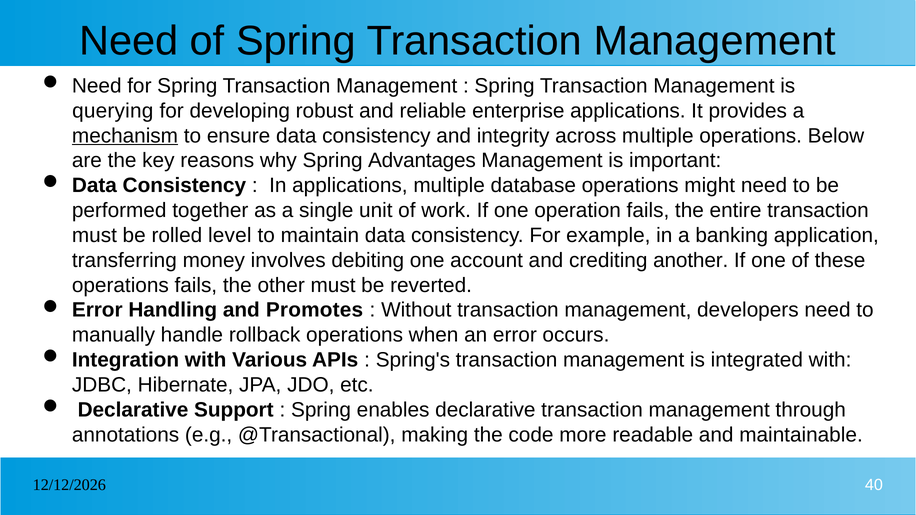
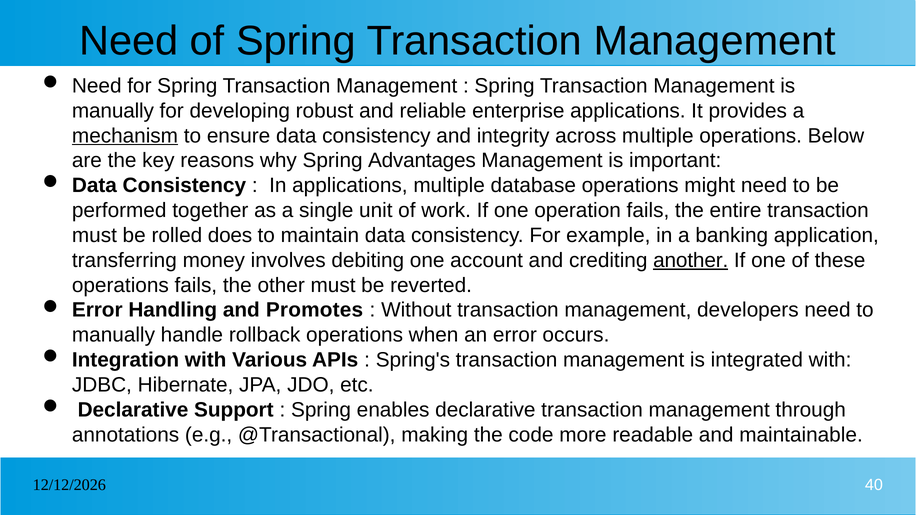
querying: querying -> manually (113, 111)
level: level -> does (230, 235)
another underline: none -> present (691, 260)
